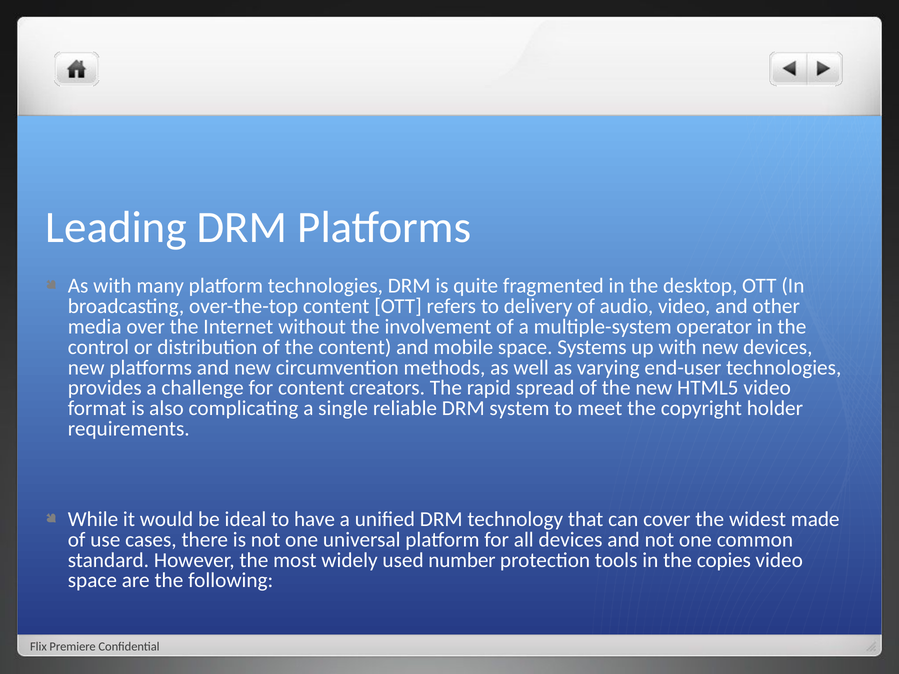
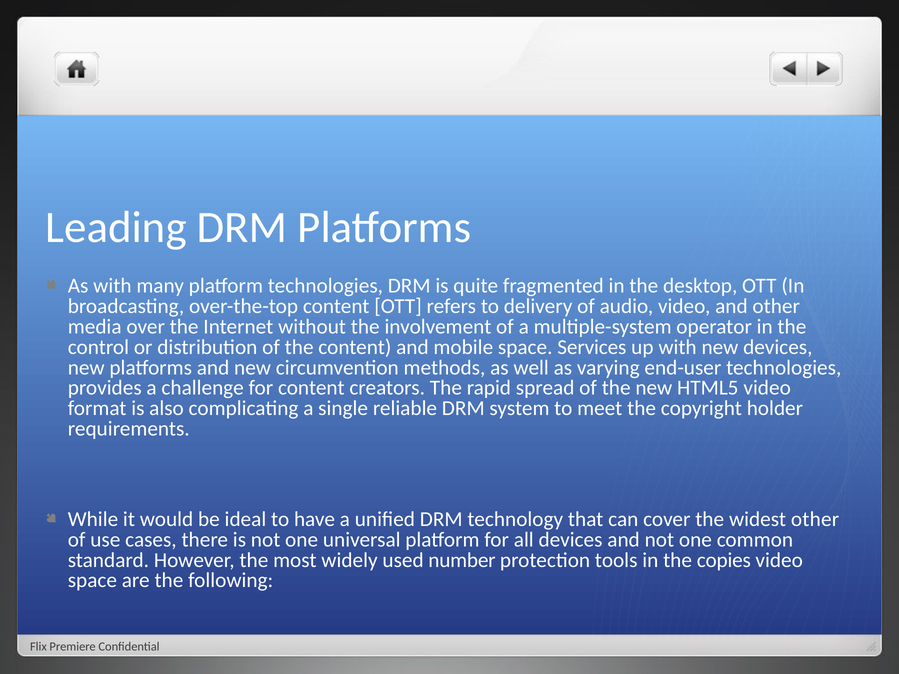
Systems: Systems -> Services (592, 347)
widest made: made -> other (815, 520)
